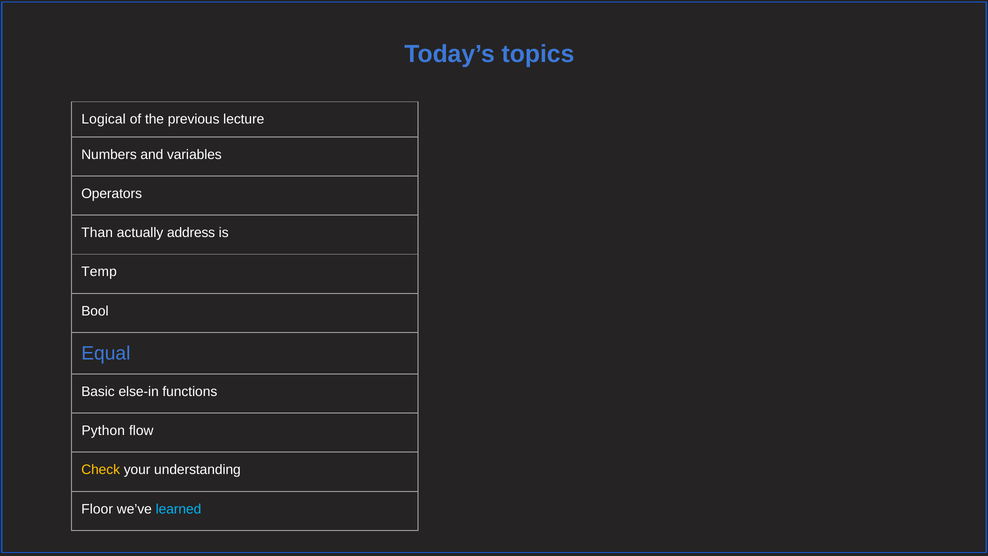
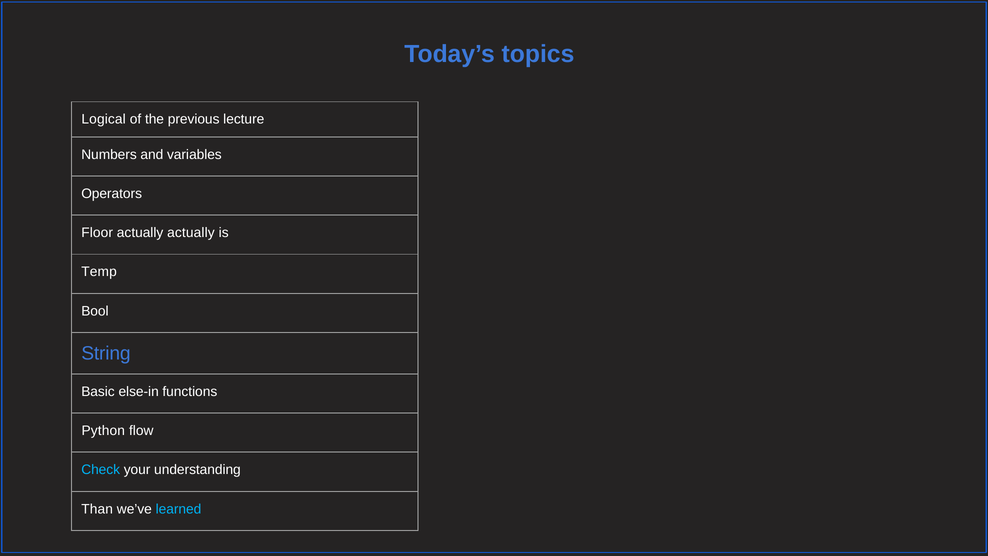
Than: Than -> Floor (97, 233)
actually address: address -> actually (191, 233)
Equal: Equal -> String (106, 353)
Check colour: yellow -> light blue (101, 470)
Floor: Floor -> Than (97, 509)
